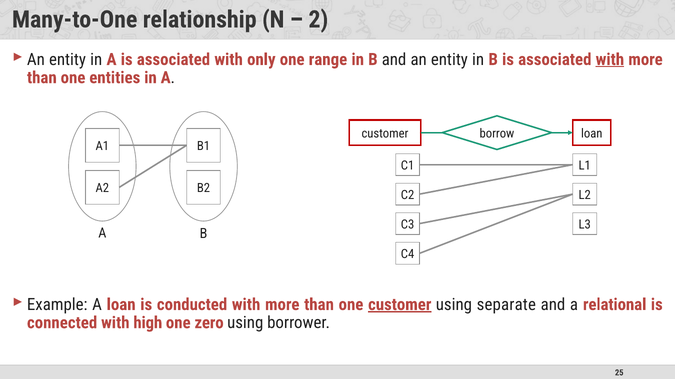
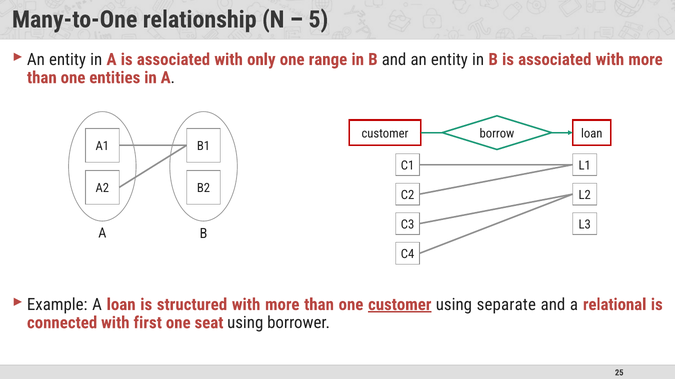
2: 2 -> 5 (318, 20)
with underline: present -> none (610, 60)
conducted: conducted -> structured (192, 305)
high: high -> first (148, 323)
zero: zero -> seat (209, 323)
